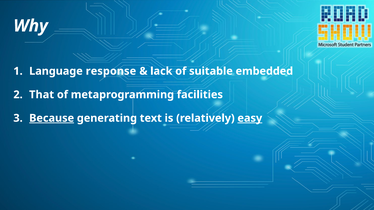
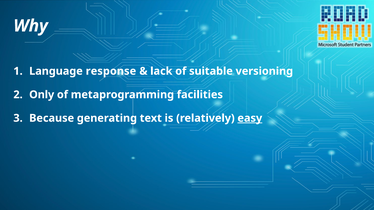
embedded: embedded -> versioning (264, 71)
That: That -> Only (42, 95)
Because underline: present -> none (52, 118)
